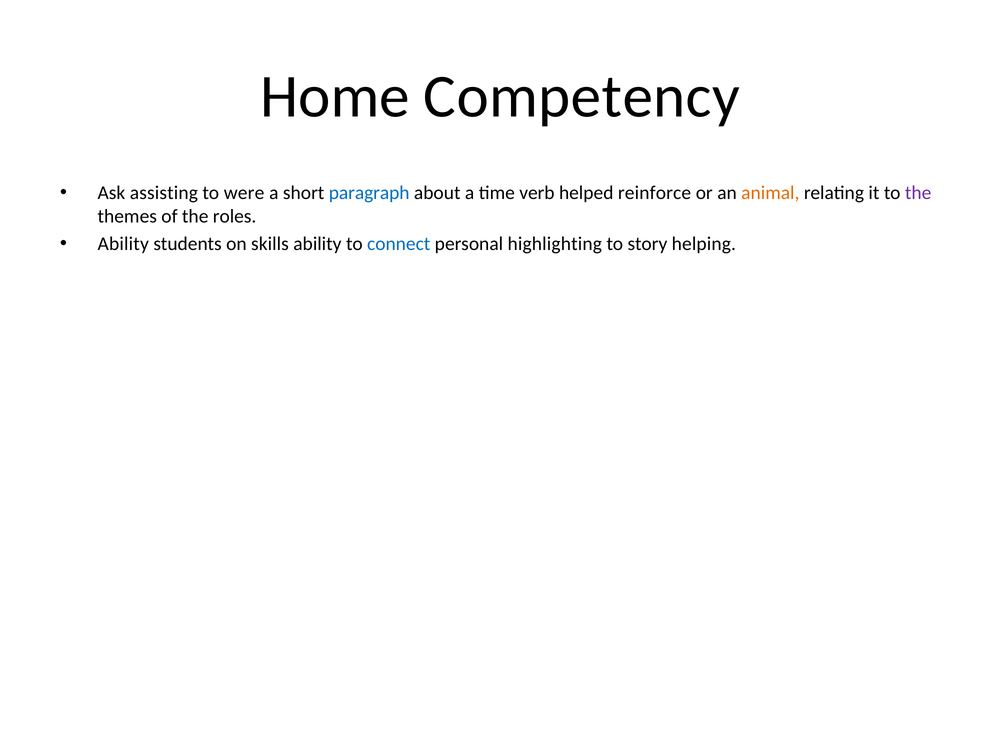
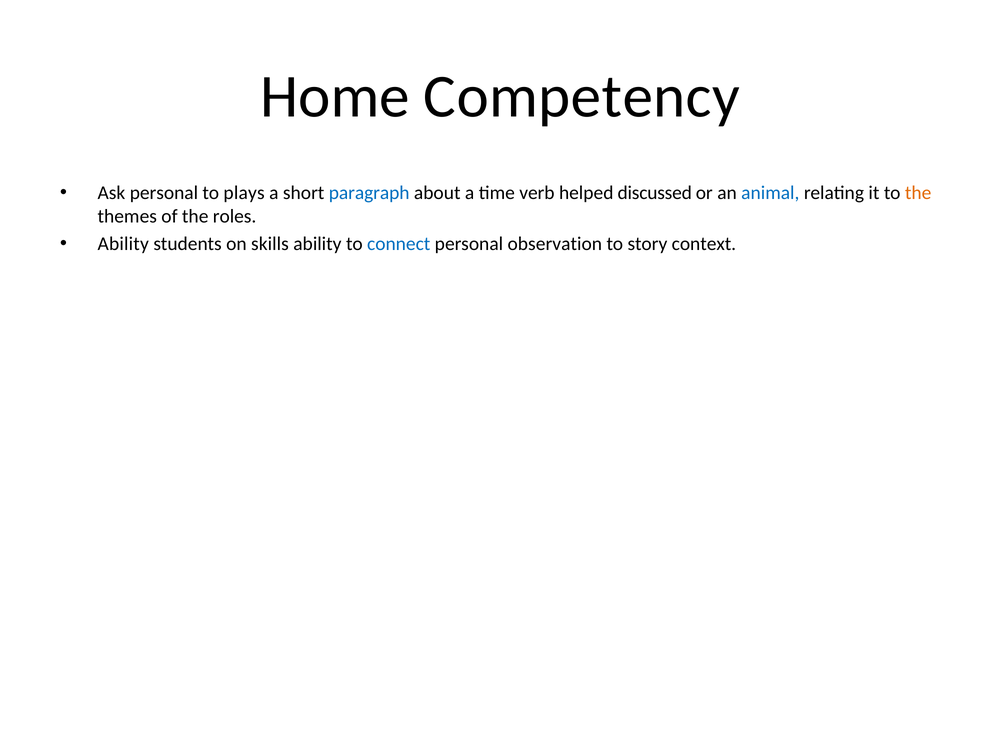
Ask assisting: assisting -> personal (164, 193)
were: were -> plays (244, 193)
reinforce: reinforce -> discussed (655, 193)
animal colour: orange -> blue (770, 193)
the colour: purple -> orange (918, 193)
highlighting: highlighting -> observation (555, 244)
helping: helping -> context (704, 244)
